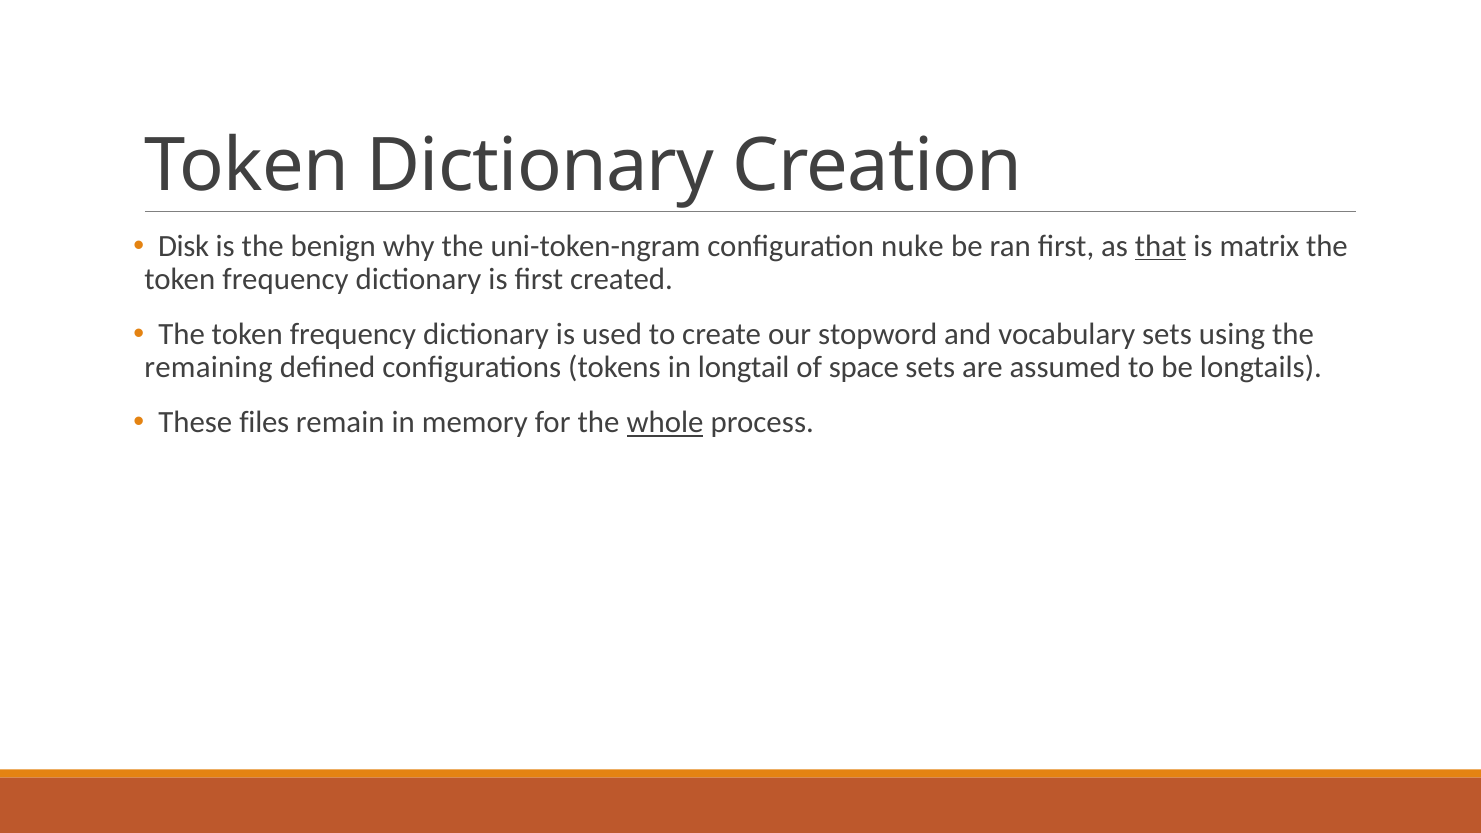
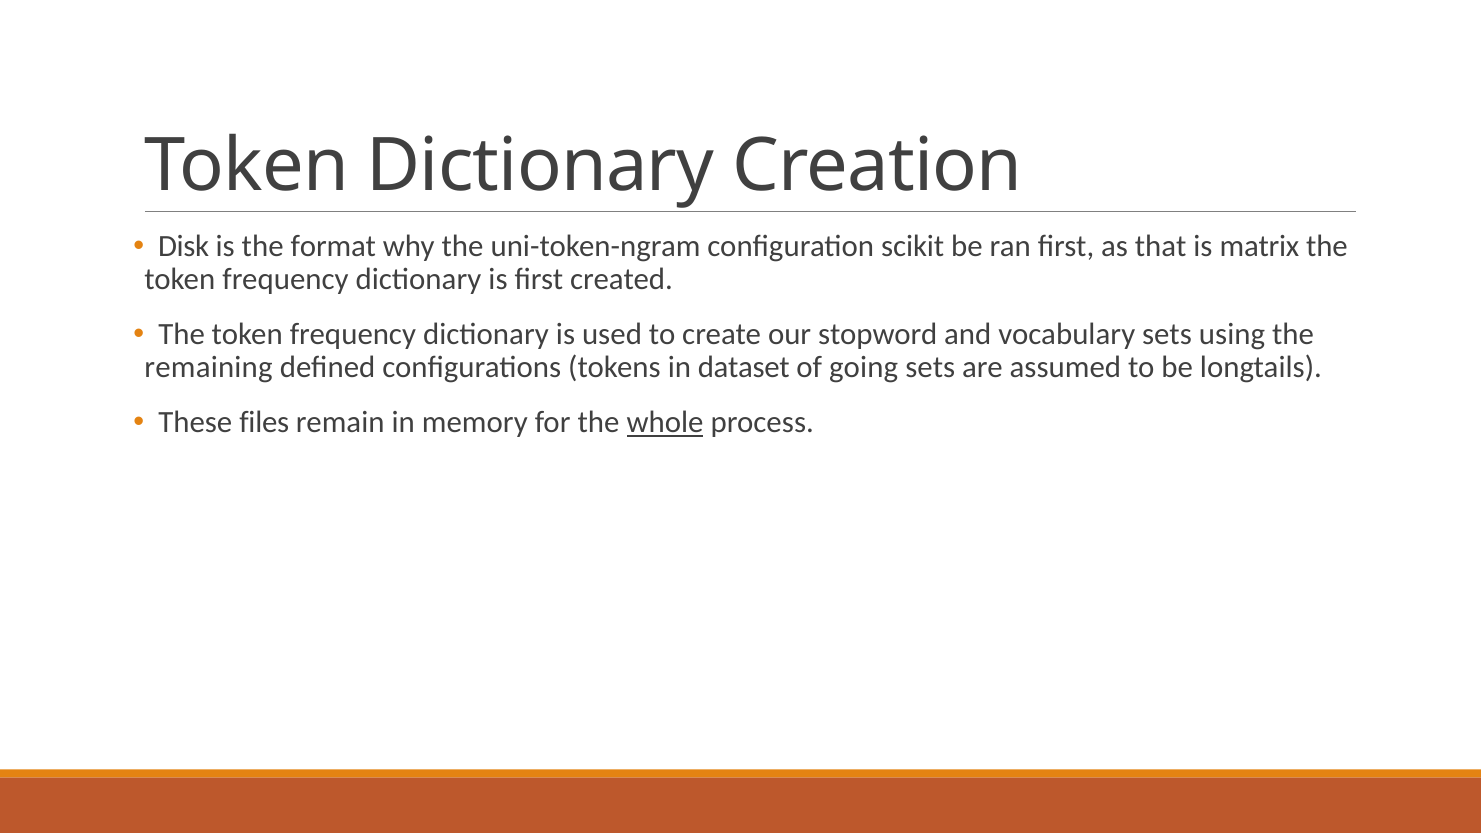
benign: benign -> format (333, 246)
nuke: nuke -> scikit (913, 246)
that underline: present -> none (1161, 246)
longtail: longtail -> dataset (744, 368)
space: space -> going (864, 368)
